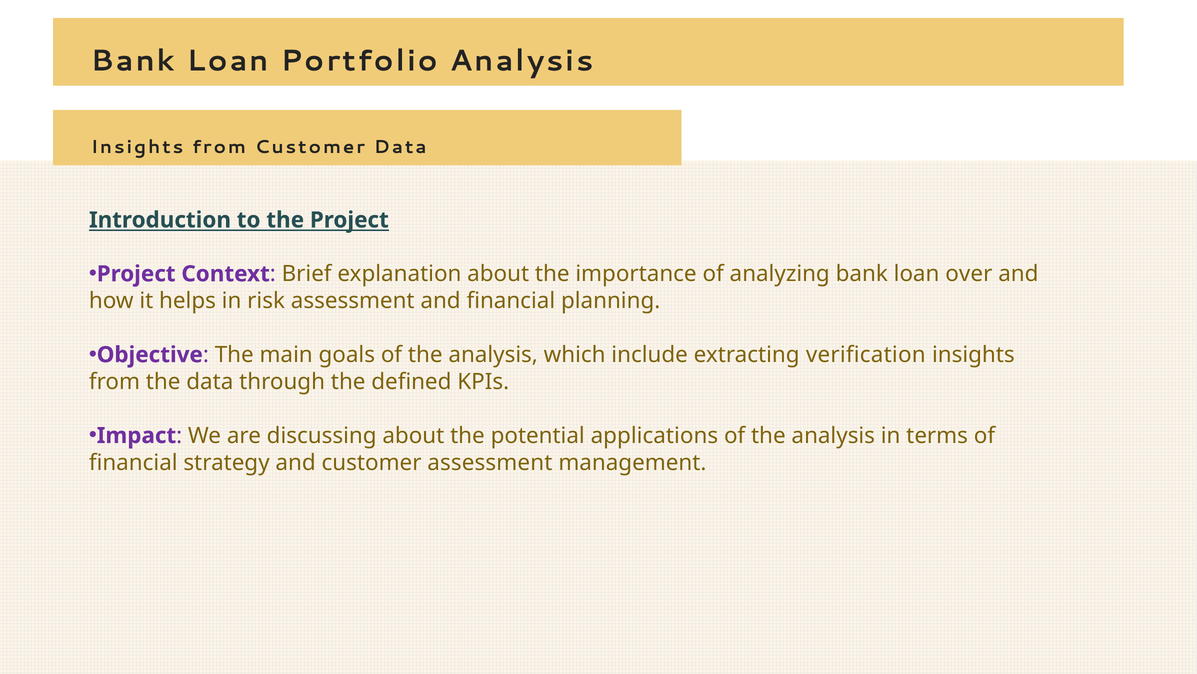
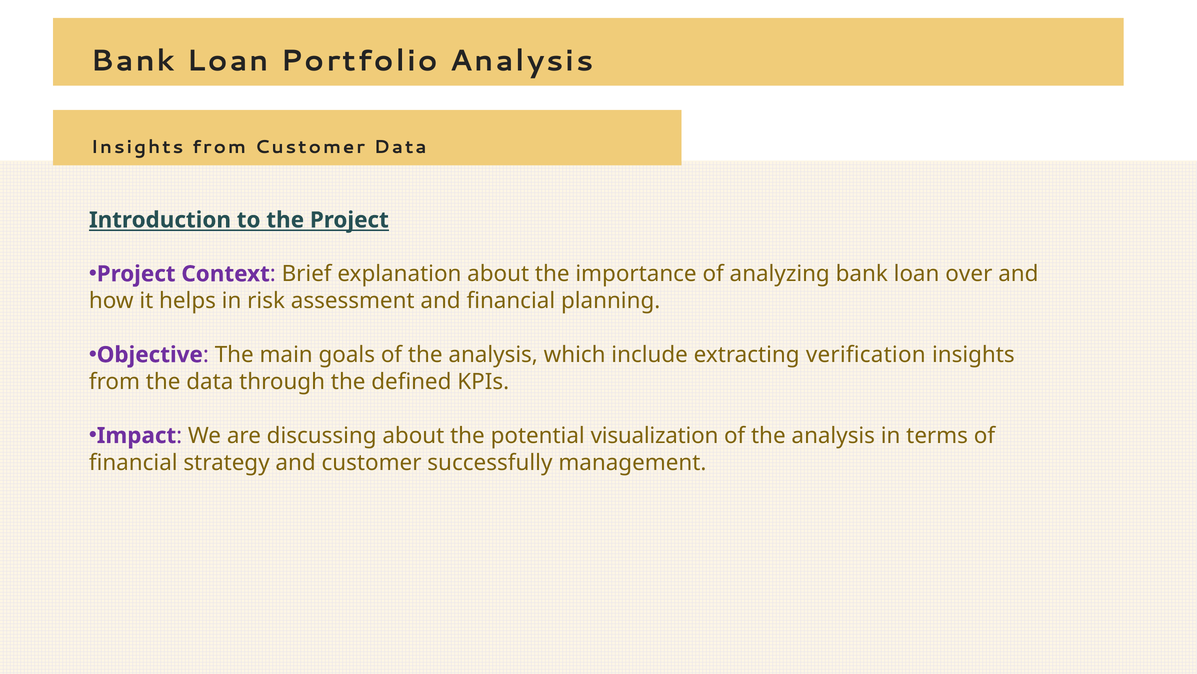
applications: applications -> visualization (655, 435)
customer assessment: assessment -> successfully (490, 462)
